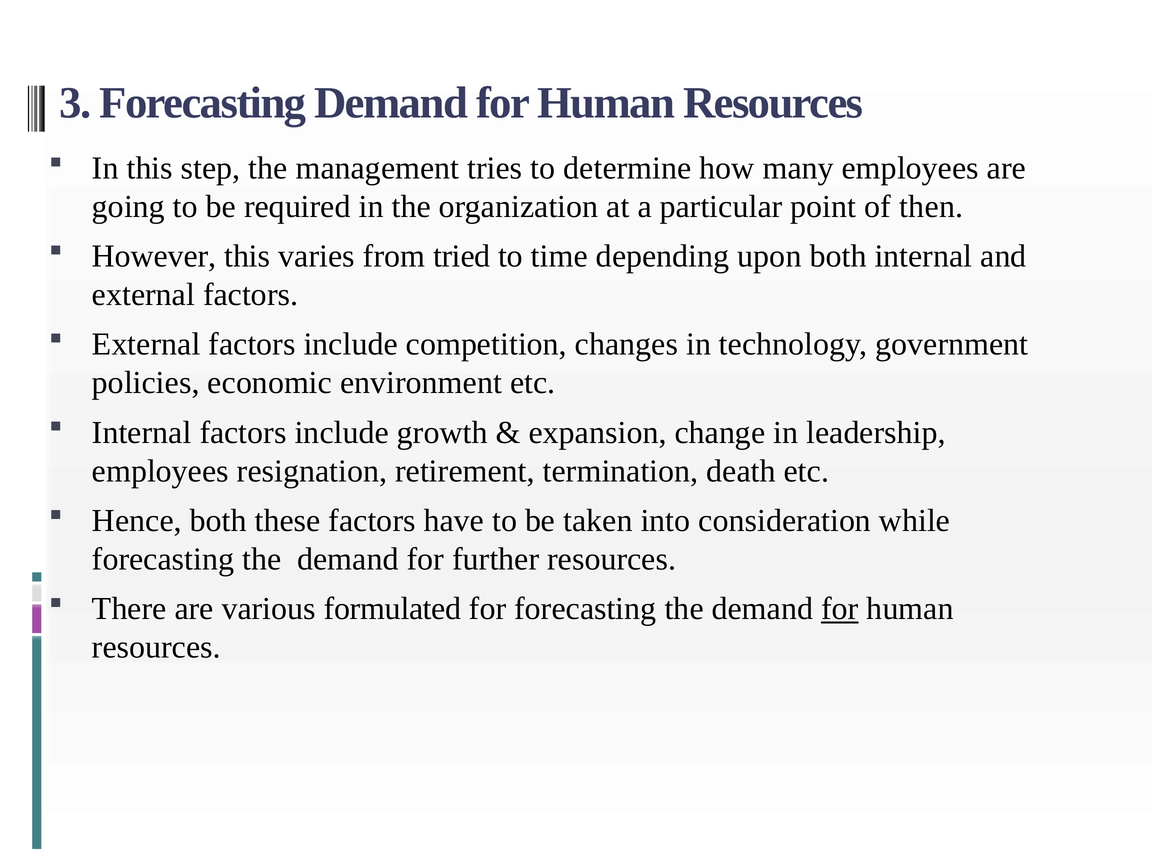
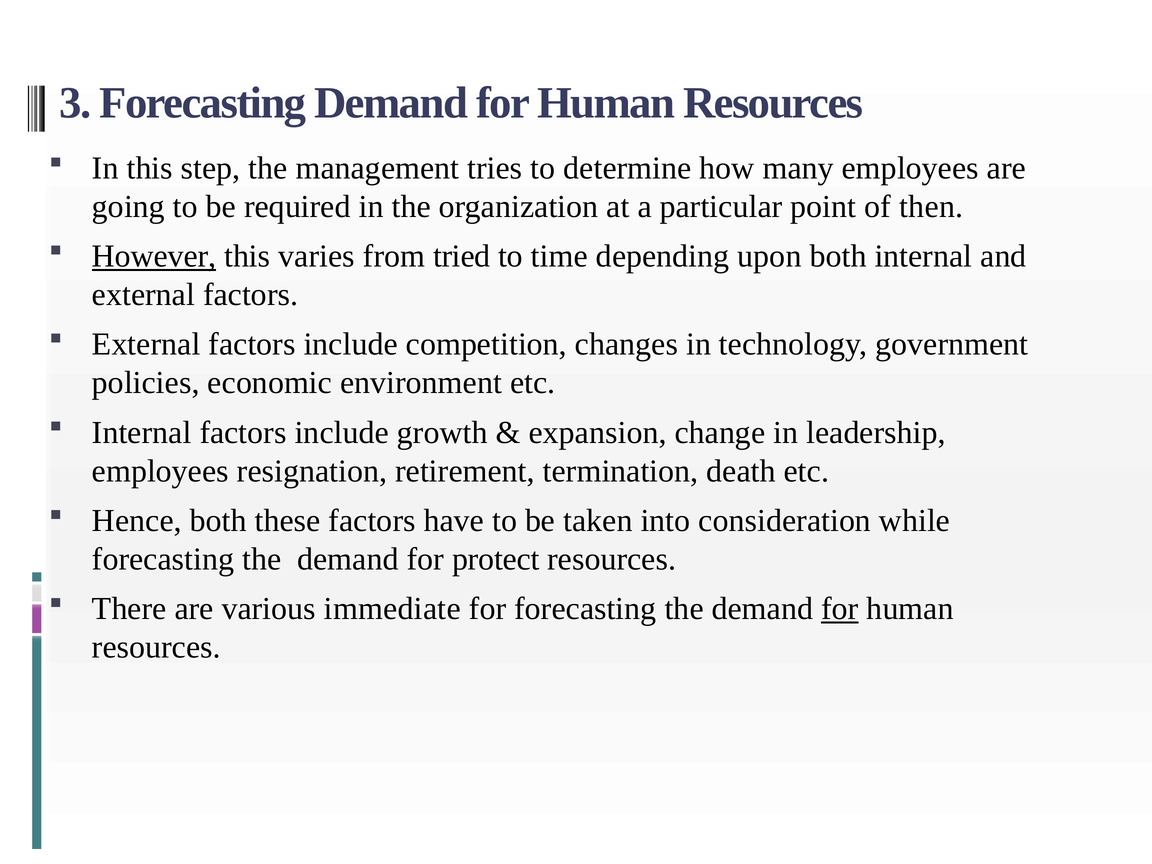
However underline: none -> present (154, 256)
further: further -> protect (496, 559)
formulated: formulated -> immediate (392, 609)
